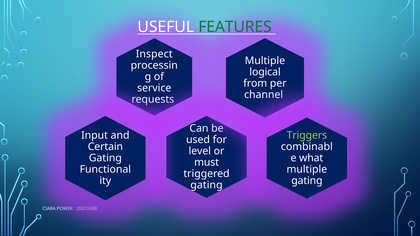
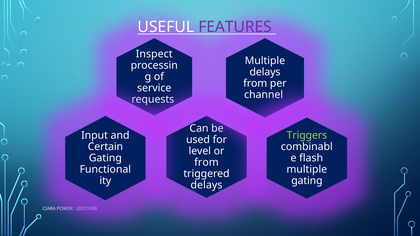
FEATURES colour: green -> purple (235, 27)
logical: logical -> delays (265, 72)
what: what -> flash (311, 158)
must: must -> from (206, 163)
gating: gating -> delays (206, 185)
